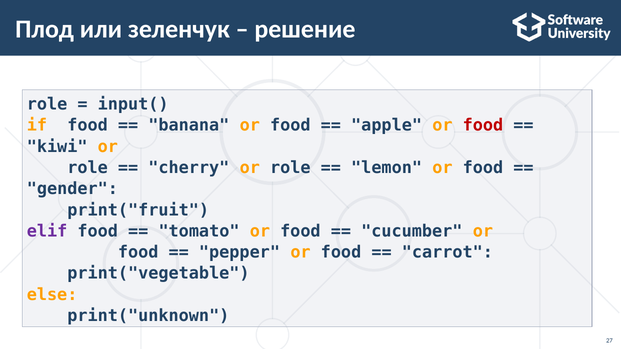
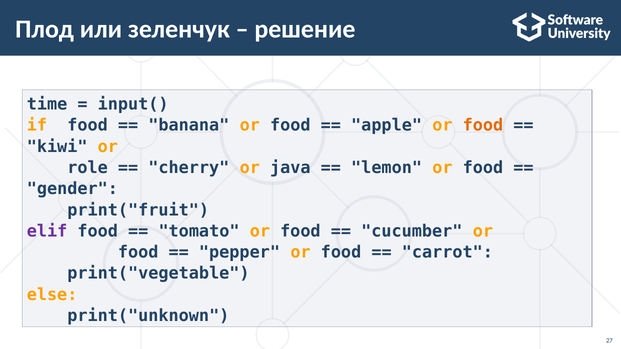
role: role -> time (47, 104)
food colour: red -> orange (483, 125)
cherry or role: role -> java (290, 168)
